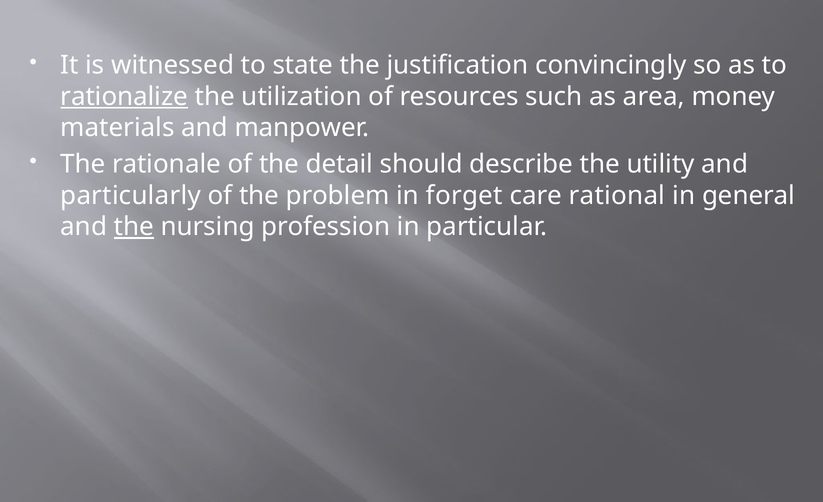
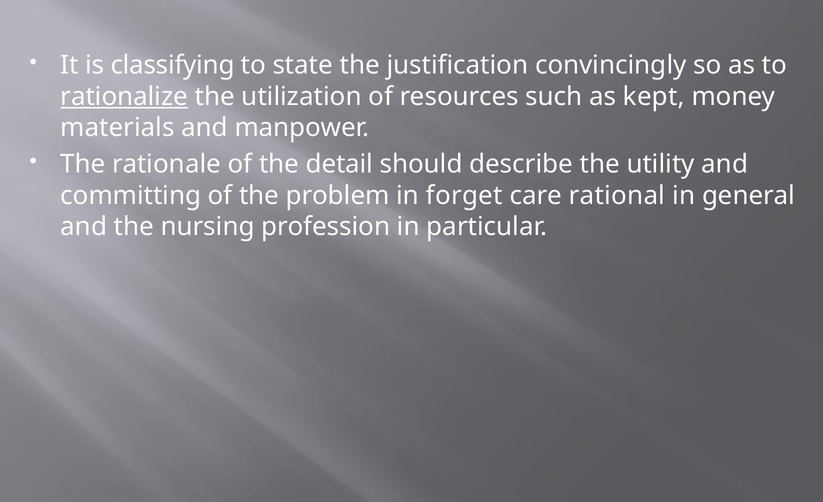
witnessed: witnessed -> classifying (173, 65)
area: area -> kept (654, 97)
particularly: particularly -> committing (131, 196)
the underline: present -> none (134, 227)
